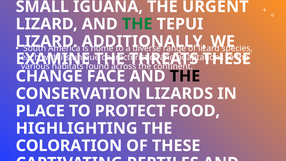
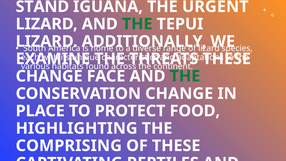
SMALL: SMALL -> STAND (42, 7)
THE colour: black -> green (185, 76)
CONSERVATION LIZARDS: LIZARDS -> CHANGE (179, 93)
COLORATION: COLORATION -> COMPRISING (69, 146)
